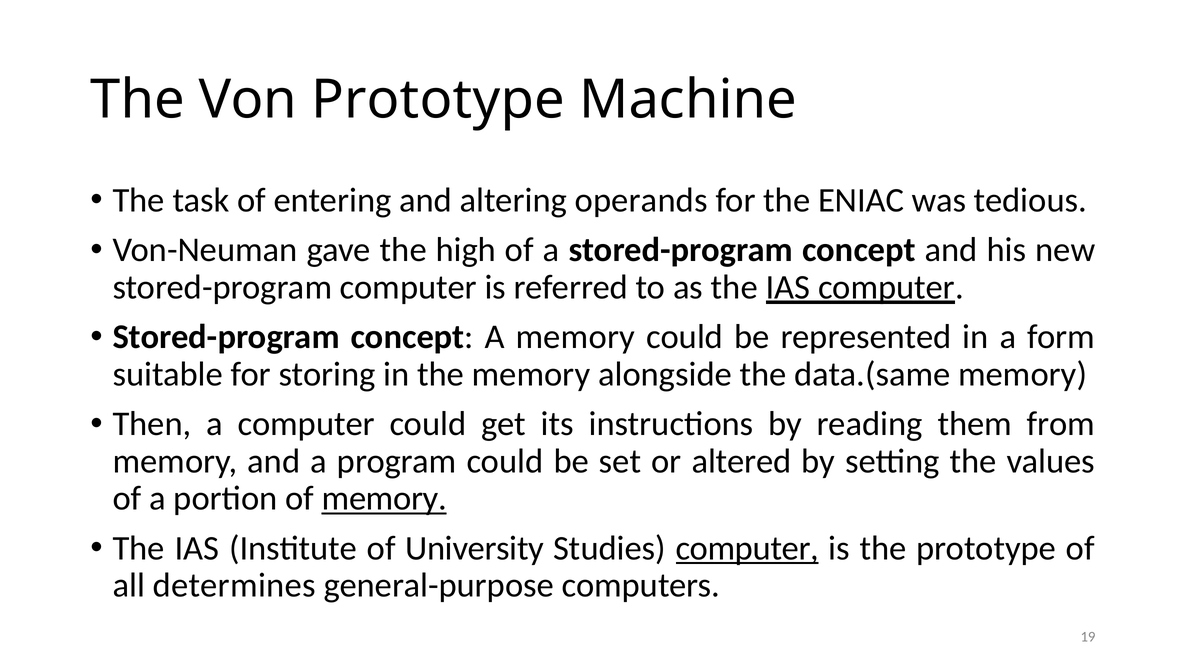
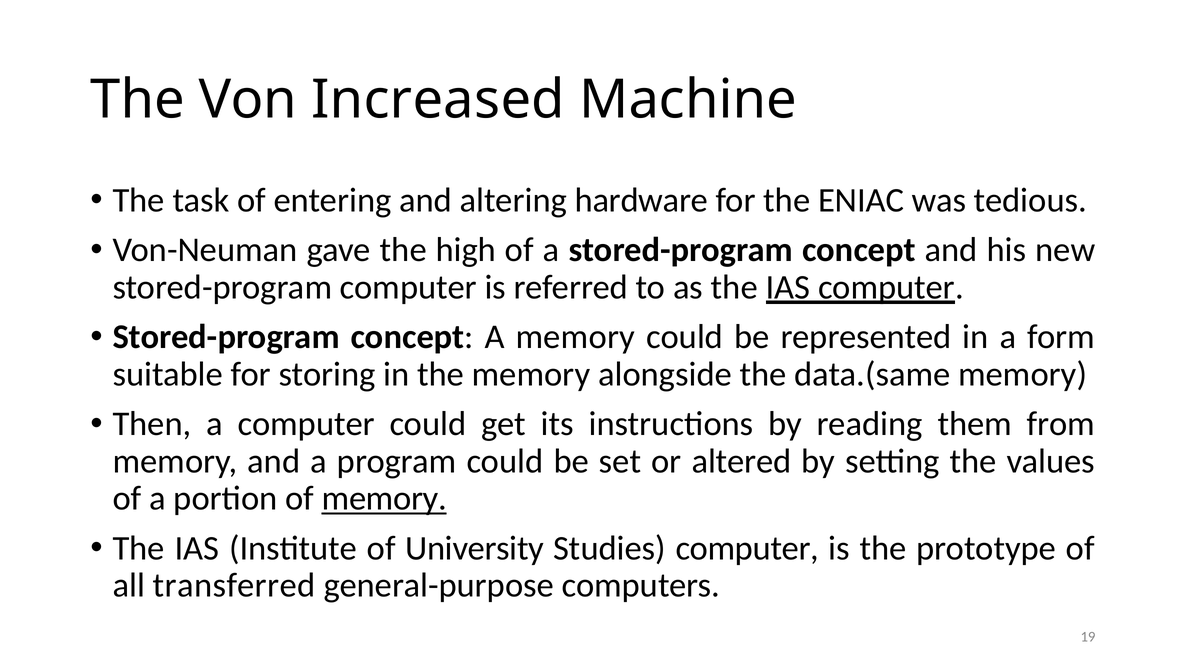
Von Prototype: Prototype -> Increased (438, 100)
operands: operands -> hardware (641, 200)
computer underline: present -> none (747, 548)
determines: determines -> transferred (234, 586)
